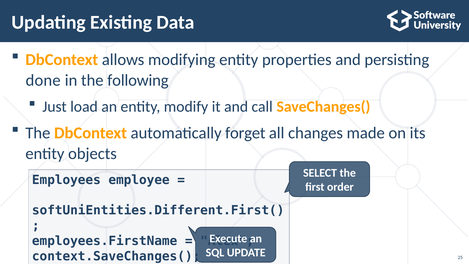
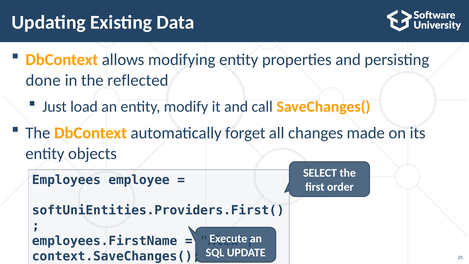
following: following -> reflected (138, 80)
softUniEntities.Different.First(: softUniEntities.Different.First( -> softUniEntities.Providers.First( (158, 210)
